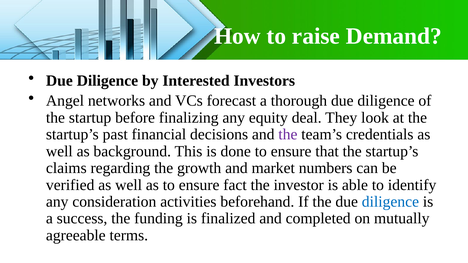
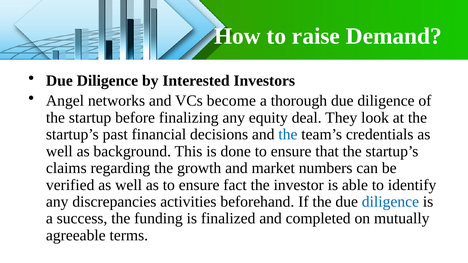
forecast: forecast -> become (231, 101)
the colour: purple -> blue (288, 135)
consideration: consideration -> discrepancies (114, 202)
